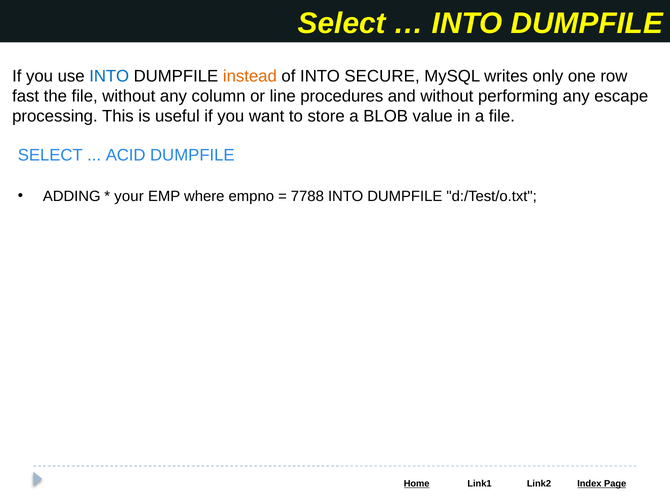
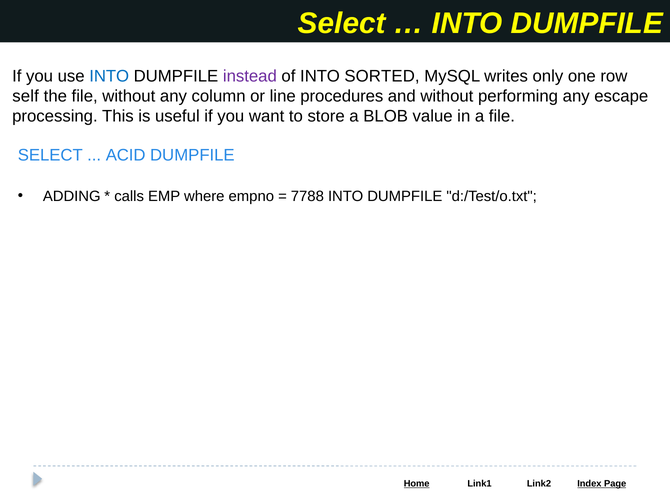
instead colour: orange -> purple (250, 76)
SECURE: SECURE -> SORTED (382, 76)
fast: fast -> self (26, 96)
your: your -> calls (129, 196)
